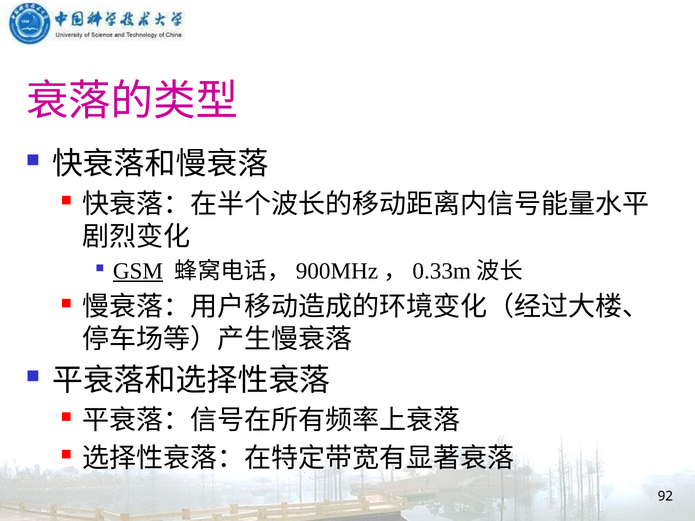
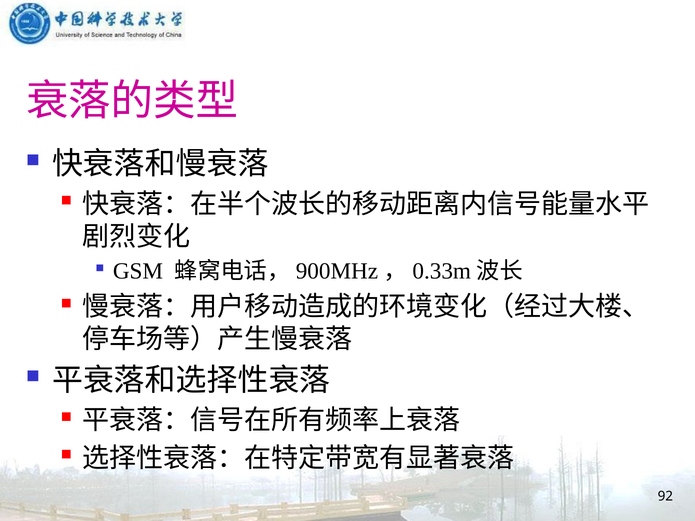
GSM underline: present -> none (138, 271)
